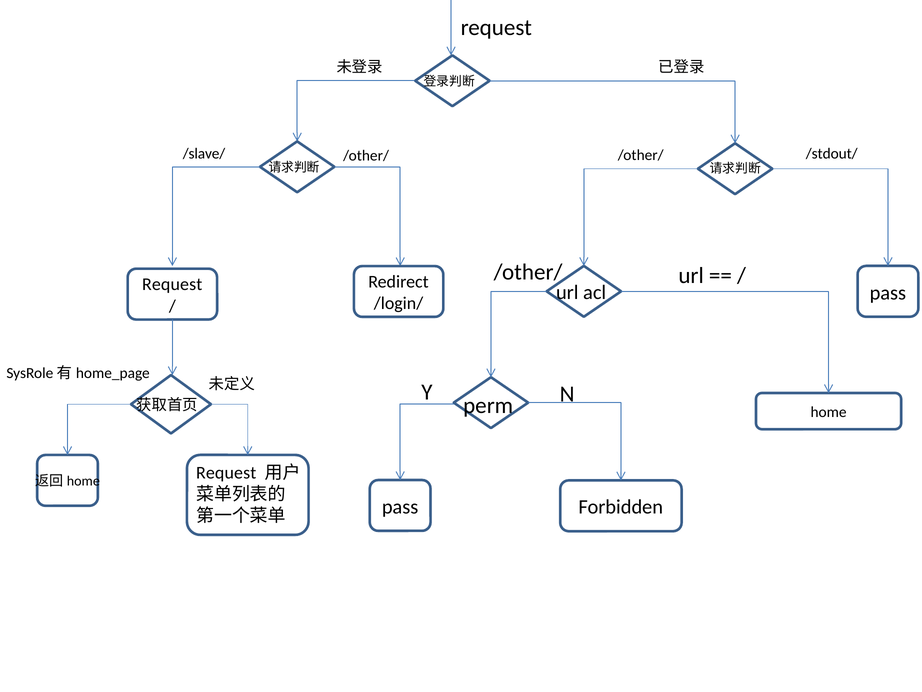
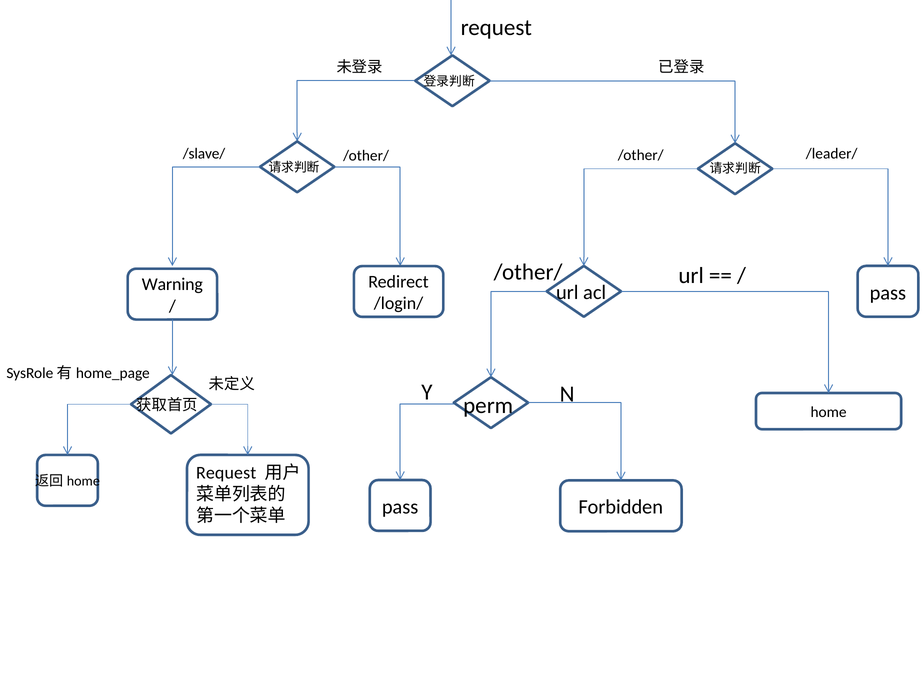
/stdout/: /stdout/ -> /leader/ (832, 154)
Request: Request -> Warning (172, 284)
